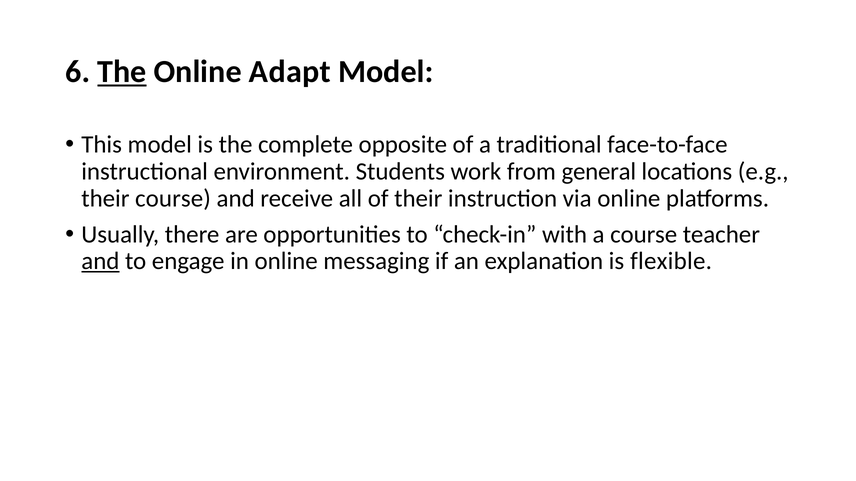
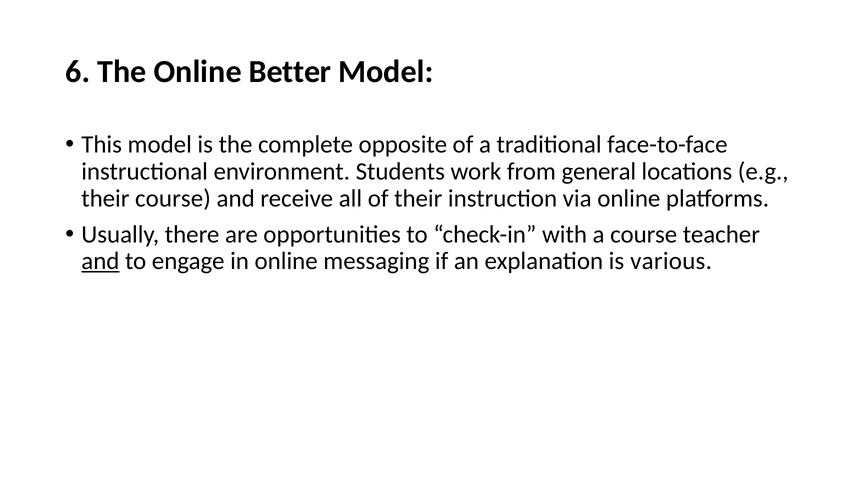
The underline: present -> none (122, 72)
Adapt: Adapt -> Better (290, 72)
flexible: flexible -> various (671, 262)
